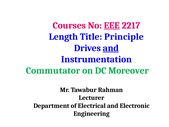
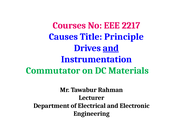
EEE underline: present -> none (112, 25)
Length: Length -> Causes (63, 37)
Moreover: Moreover -> Materials (129, 70)
